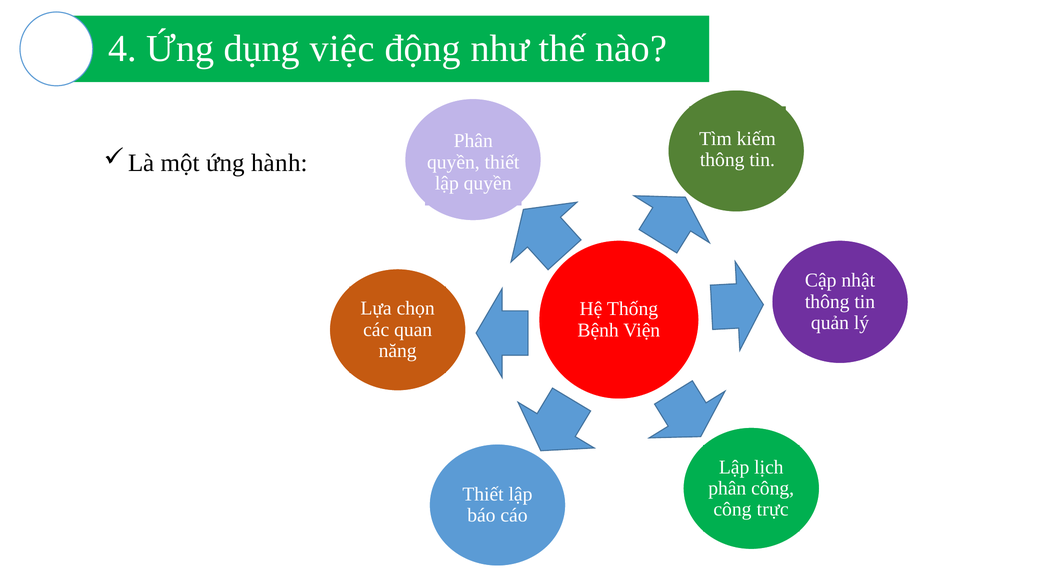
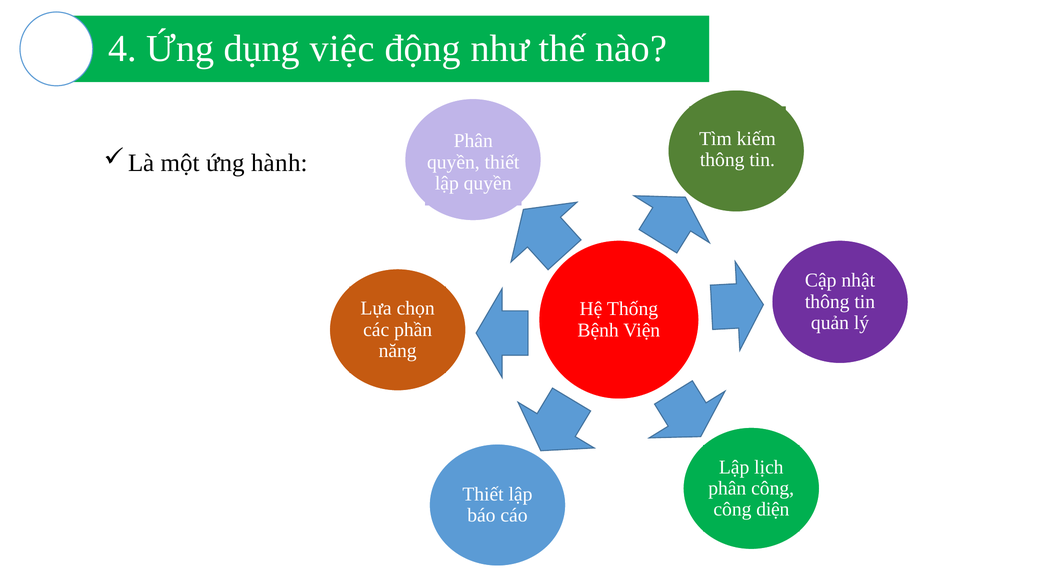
quan: quan -> phần (413, 330)
trực: trực -> diện (773, 510)
